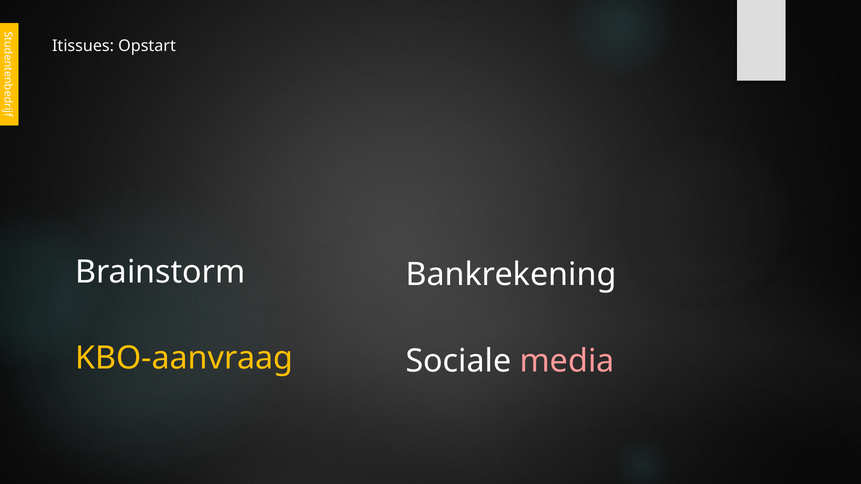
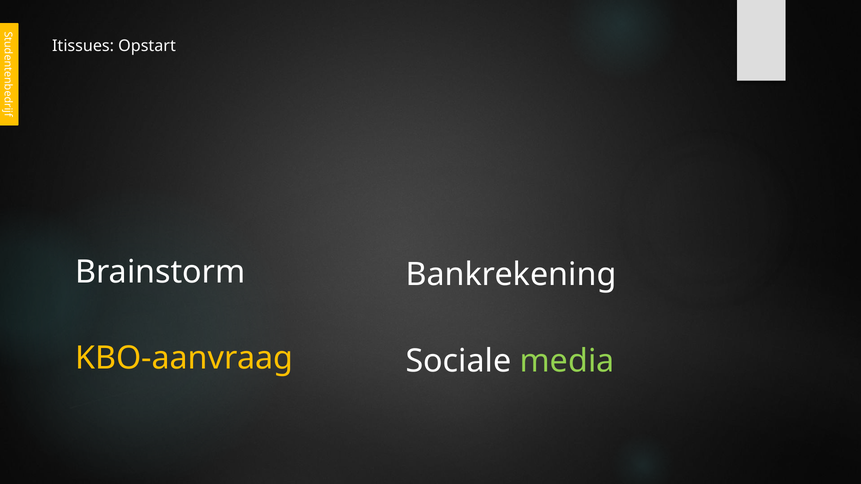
media colour: pink -> light green (567, 361)
